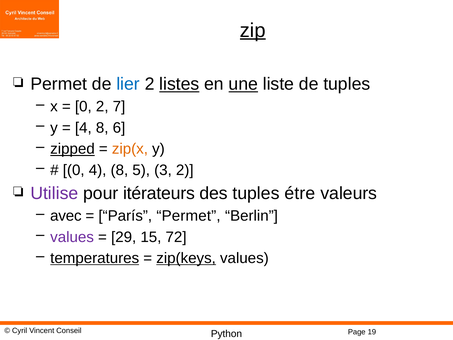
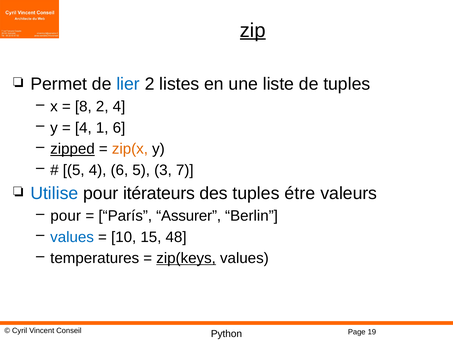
listes underline: present -> none (179, 84)
une underline: present -> none (243, 84)
0: 0 -> 8 (83, 107)
2 7: 7 -> 4 (119, 107)
8: 8 -> 1 (102, 128)
0: 0 -> 5 (74, 170)
8: 8 -> 6 (119, 170)
3 2: 2 -> 7 (185, 170)
Utilise colour: purple -> blue (54, 193)
avec: avec -> pour (66, 216)
París Permet: Permet -> Assurer (189, 216)
values colour: purple -> blue (72, 237)
29: 29 -> 10 (124, 237)
72: 72 -> 48 (176, 237)
temperatures underline: present -> none (95, 258)
